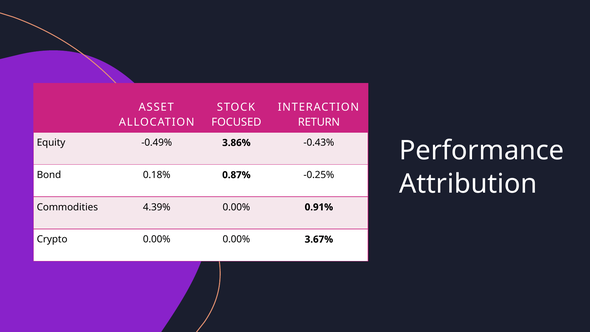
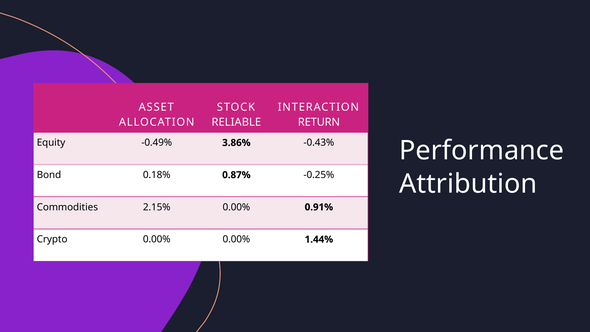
FOCUSED: FOCUSED -> RELIABLE (236, 122)
4.39%: 4.39% -> 2.15% (157, 207)
3.67%: 3.67% -> 1.44% (319, 239)
